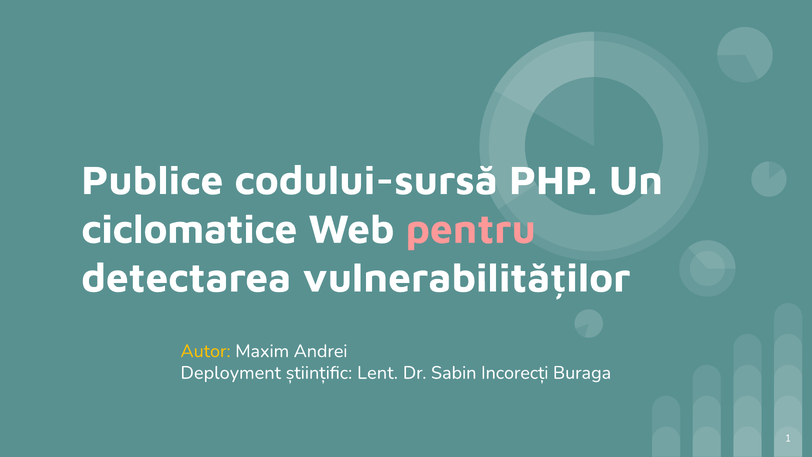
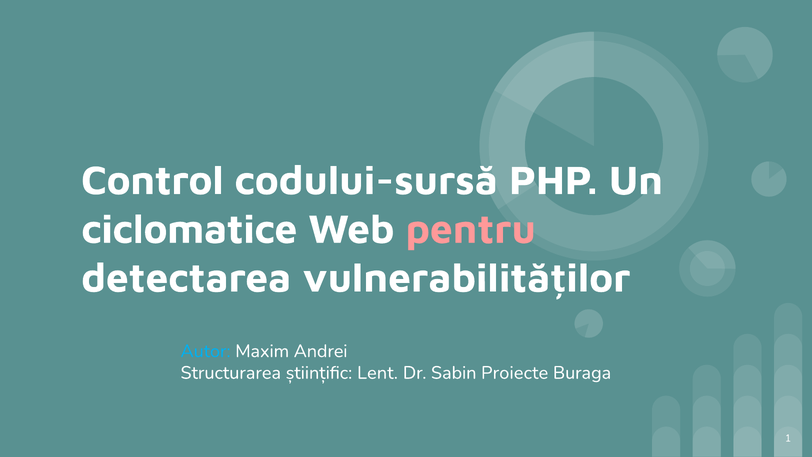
Publice: Publice -> Control (152, 181)
Autor colour: yellow -> light blue (206, 351)
Deployment: Deployment -> Structurarea (231, 373)
Incorecți: Incorecți -> Proiecte (515, 373)
